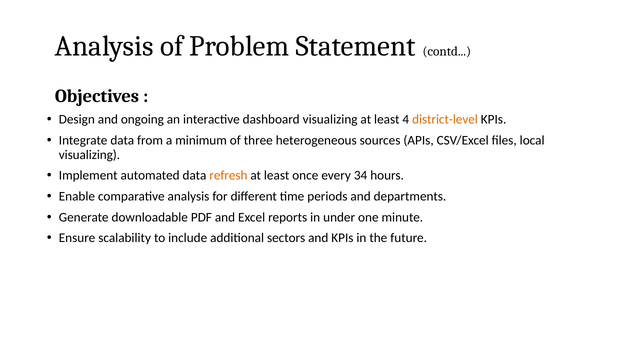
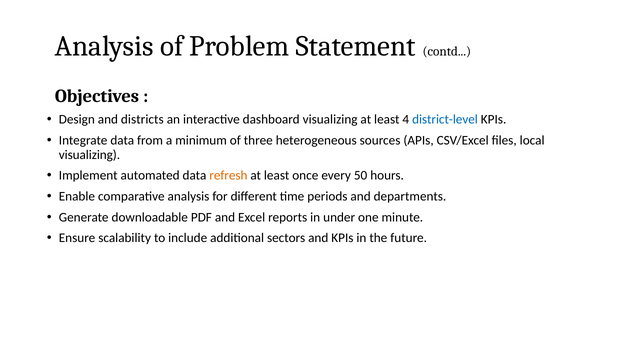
ongoing: ongoing -> districts (142, 120)
district-level colour: orange -> blue (445, 120)
34: 34 -> 50 (361, 176)
